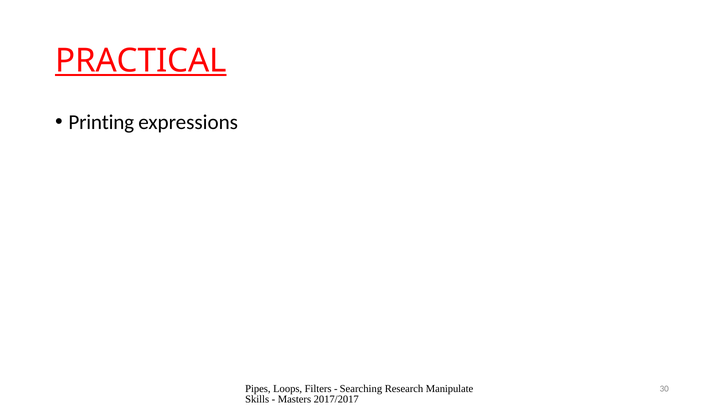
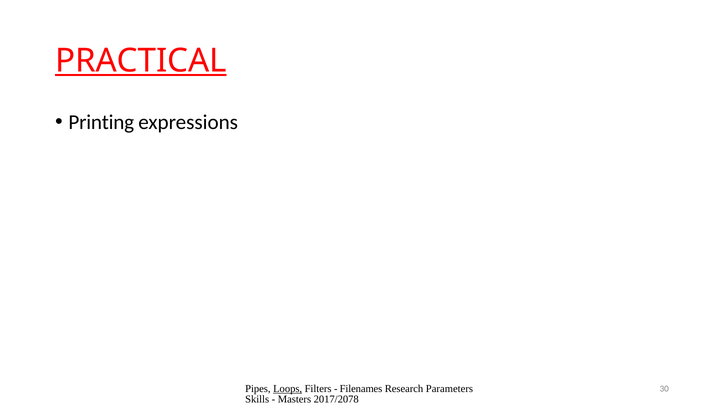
Loops underline: none -> present (288, 389)
Searching: Searching -> Filenames (361, 389)
Manipulate: Manipulate -> Parameters (449, 389)
2017/2017: 2017/2017 -> 2017/2078 (336, 400)
